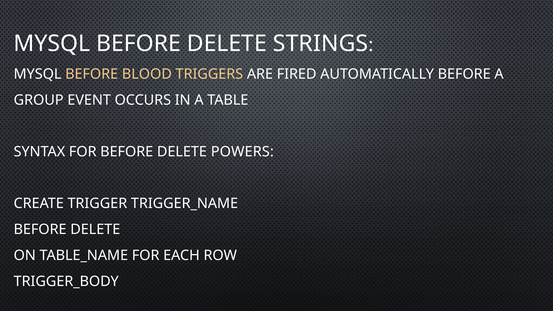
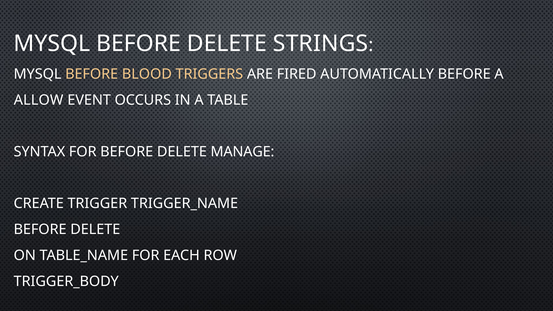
GROUP: GROUP -> ALLOW (39, 100)
POWERS: POWERS -> MANAGE (242, 152)
